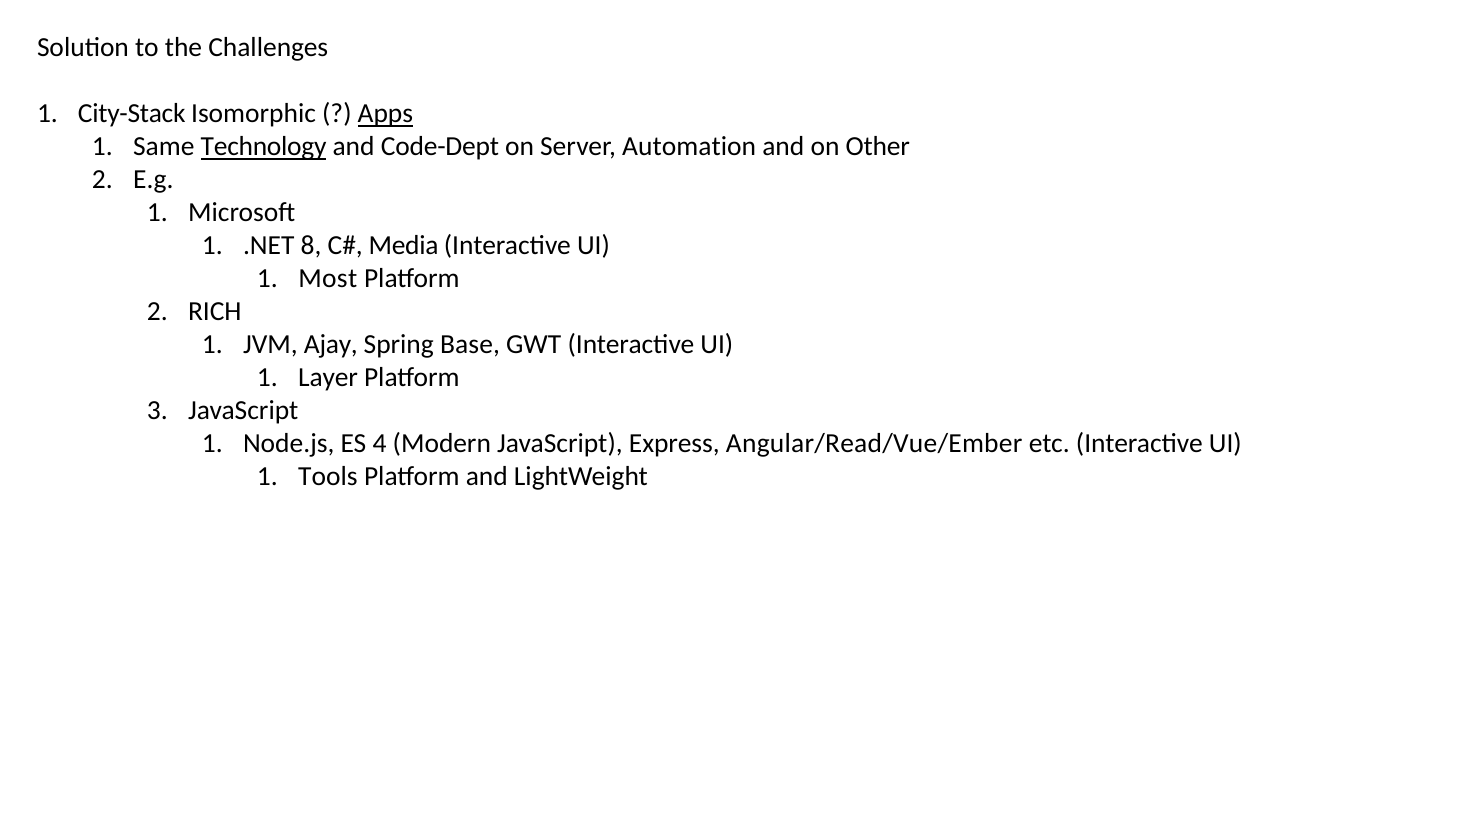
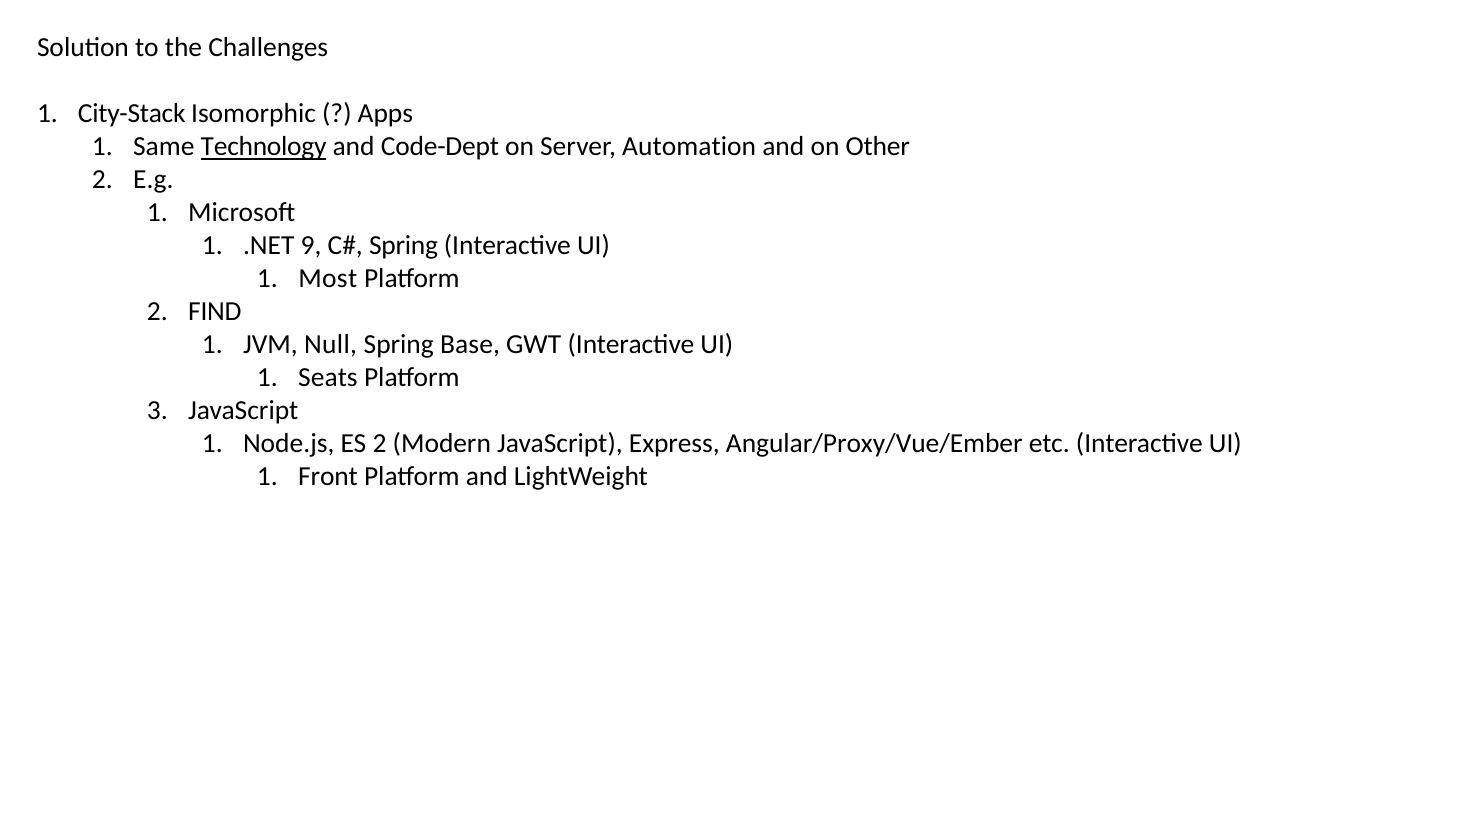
Apps underline: present -> none (385, 114)
8: 8 -> 9 (311, 246)
Media: Media -> Spring (404, 246)
RICH: RICH -> FIND (215, 312)
Ajay: Ajay -> Null (331, 345)
Layer: Layer -> Seats (328, 378)
ES 4: 4 -> 2 (379, 444)
Angular/Read/Vue/Ember: Angular/Read/Vue/Ember -> Angular/Proxy/Vue/Ember (874, 444)
Tools: Tools -> Front (328, 477)
